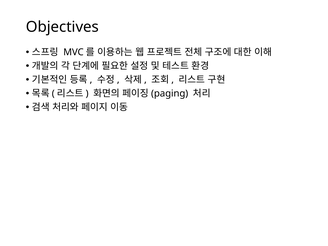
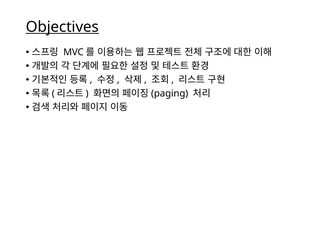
Objectives underline: none -> present (62, 27)
